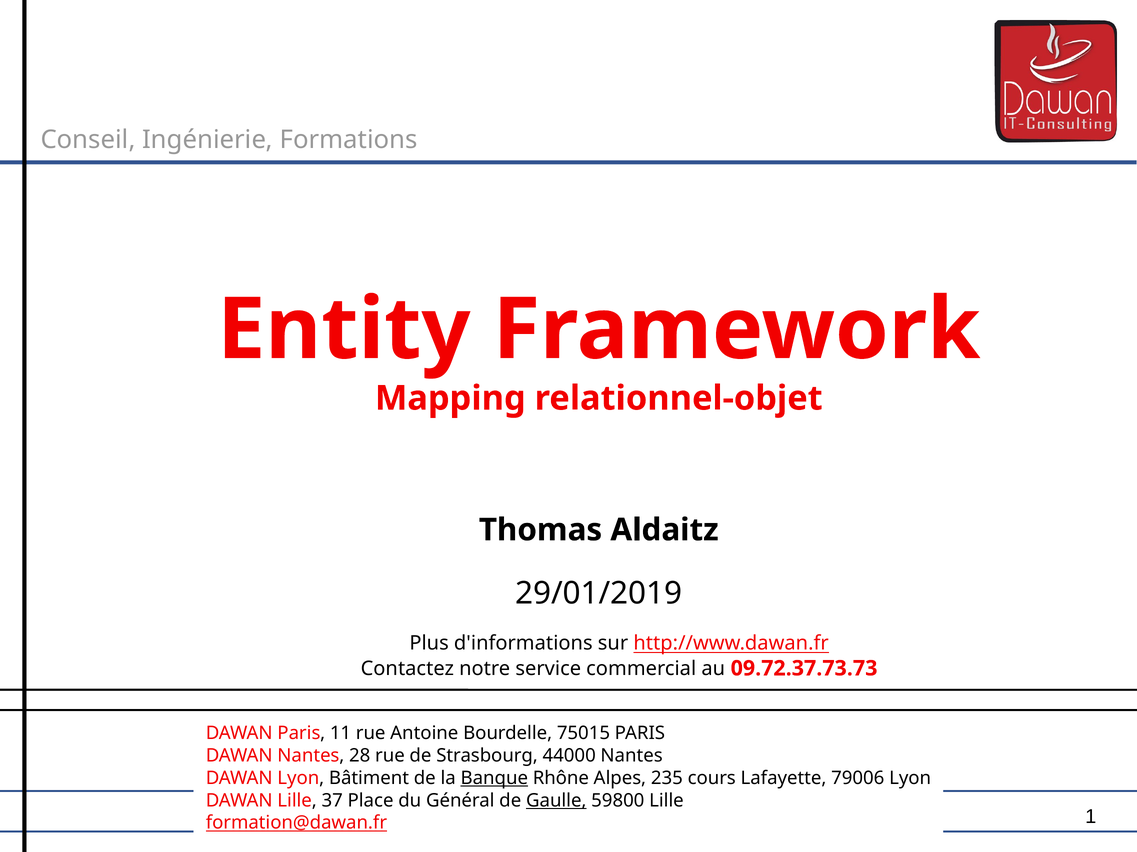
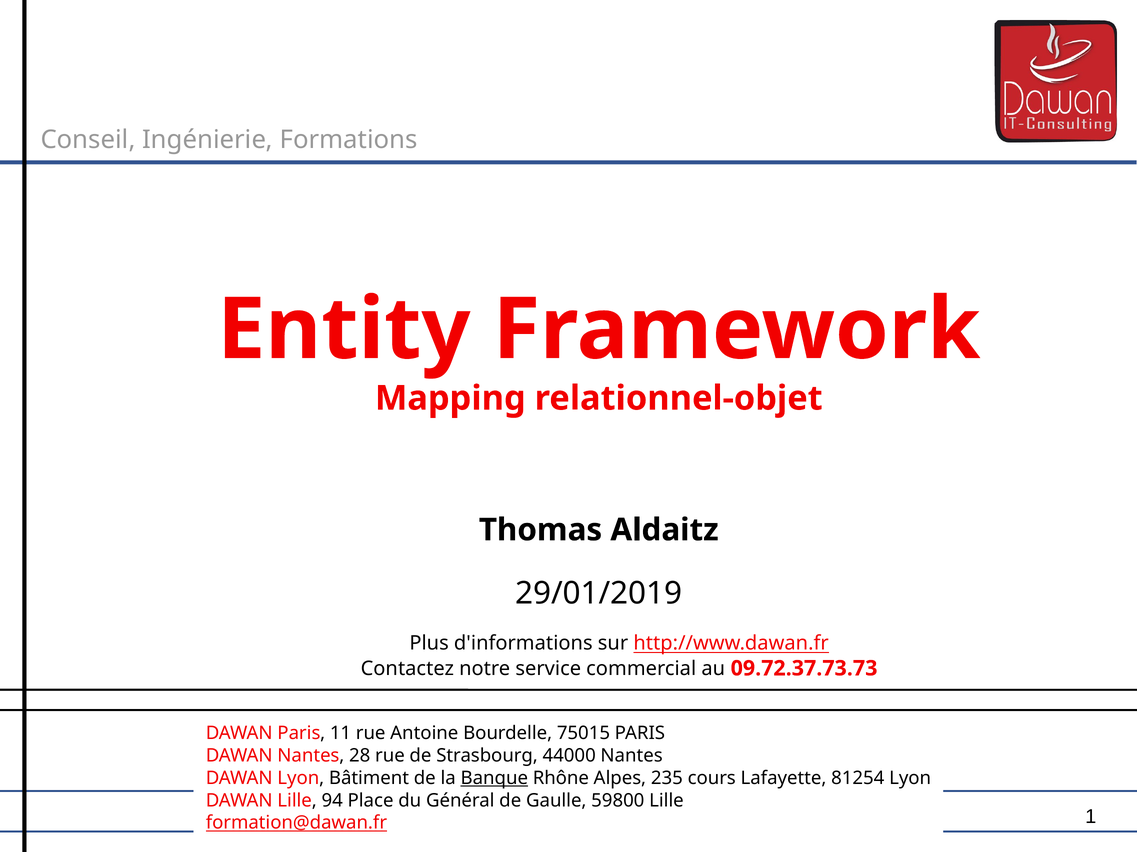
79006: 79006 -> 81254 (858, 779)
37: 37 -> 94 (332, 801)
Gaulle underline: present -> none (556, 801)
